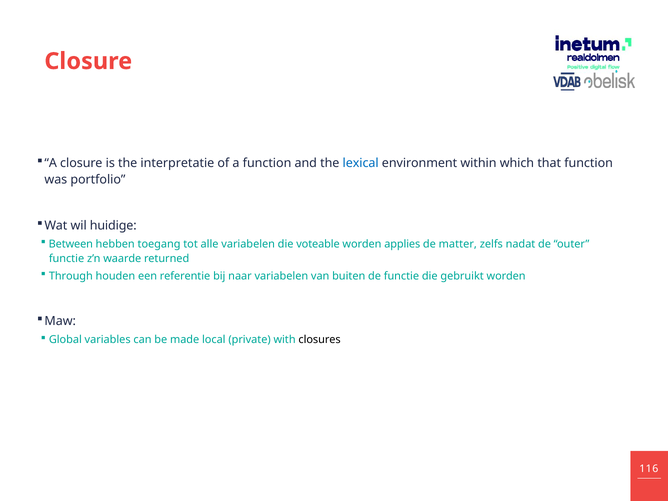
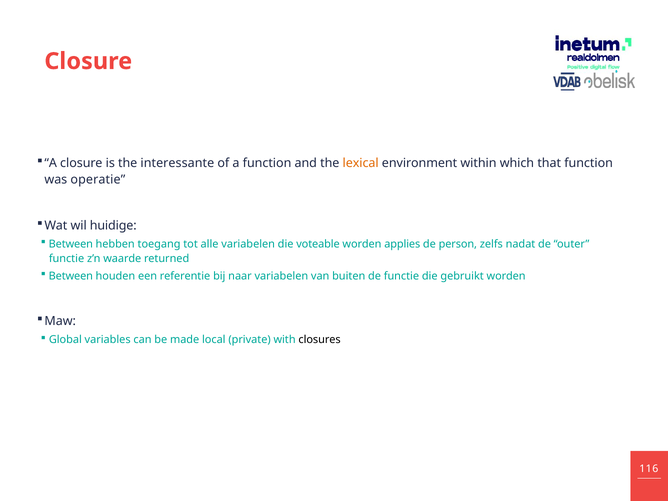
interpretatie: interpretatie -> interessante (177, 163)
lexical colour: blue -> orange (361, 163)
portfolio: portfolio -> operatie (98, 180)
matter: matter -> person (458, 244)
Through: Through -> Between (71, 276)
